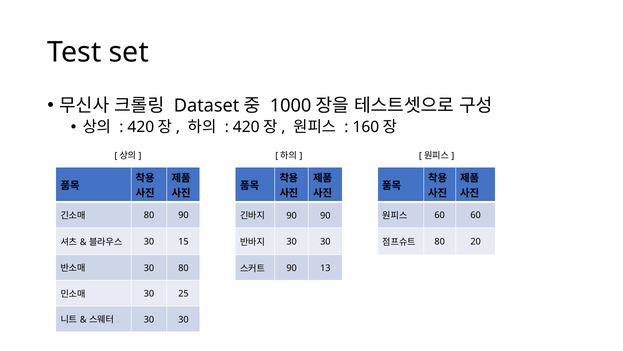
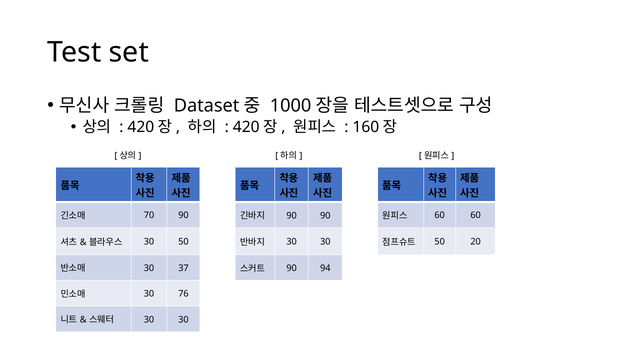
80: 80 -> 70 (149, 215)
30 15: 15 -> 50 (183, 241)
80: 80 -> 50 (440, 241)
30 80: 80 -> 37 (183, 268)
13: 13 -> 94 (325, 268)
25: 25 -> 76 (183, 293)
